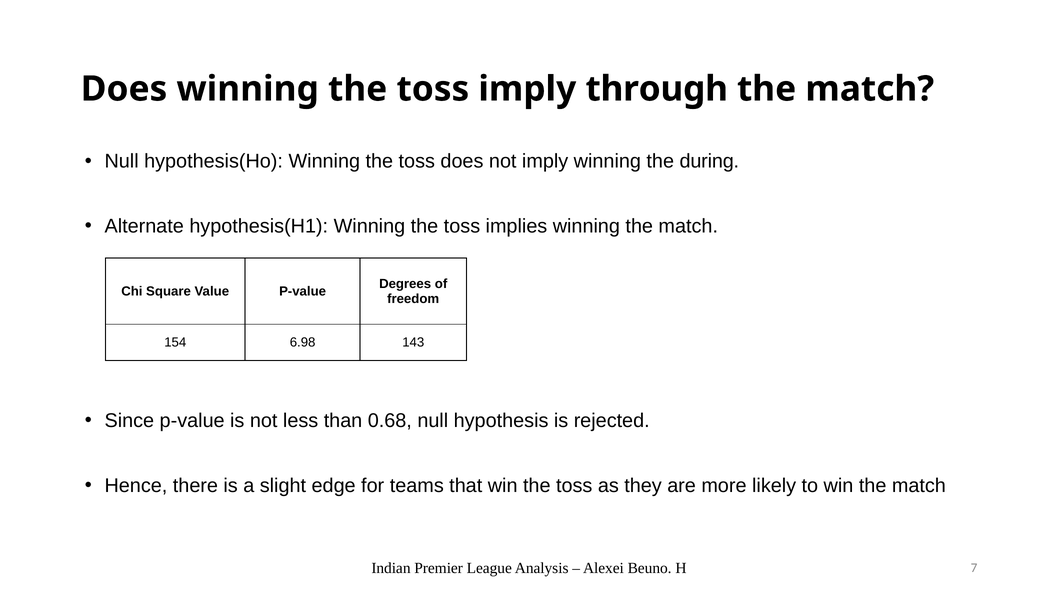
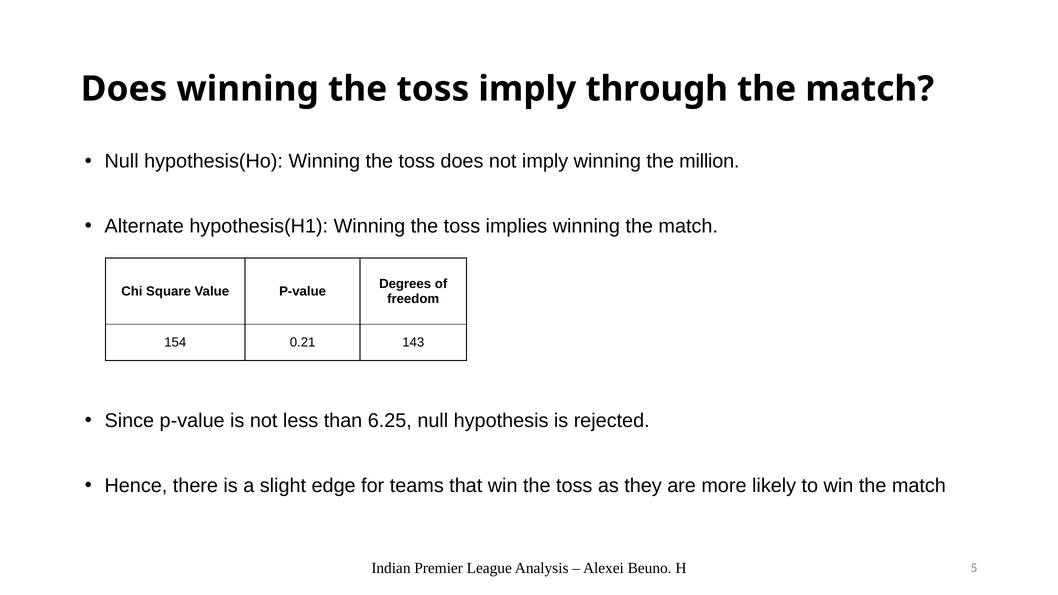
during: during -> million (709, 161)
6.98: 6.98 -> 0.21 (303, 343)
0.68: 0.68 -> 6.25 (390, 421)
7: 7 -> 5 (974, 568)
